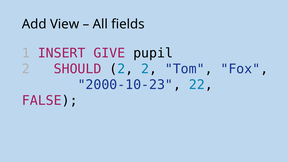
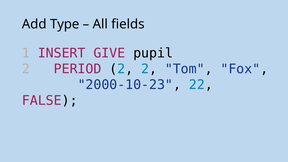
View: View -> Type (65, 24)
SHOULD: SHOULD -> PERIOD (78, 69)
